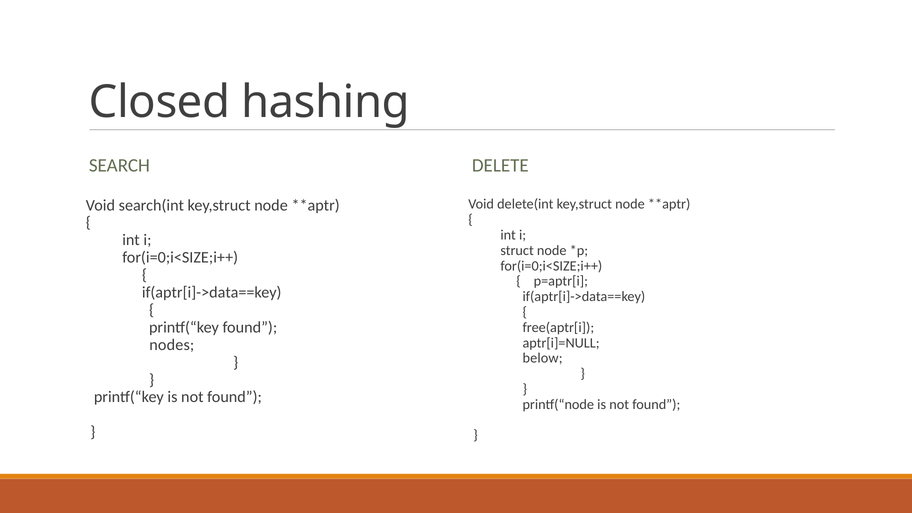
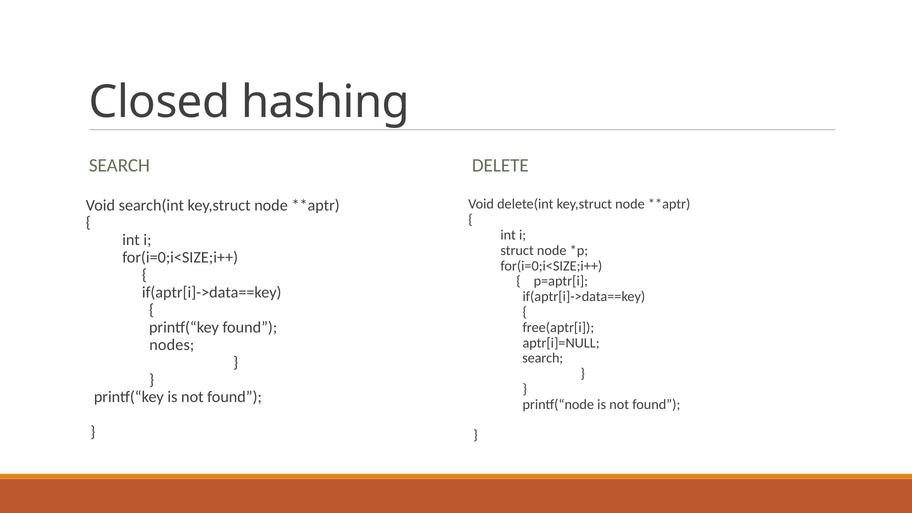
below: below -> search (543, 358)
